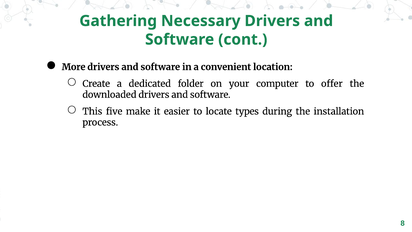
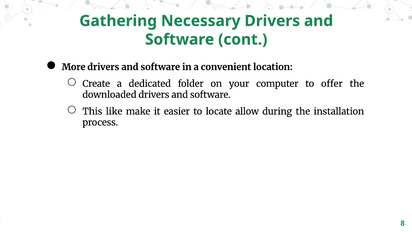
five: five -> like (114, 111)
types: types -> allow (247, 111)
